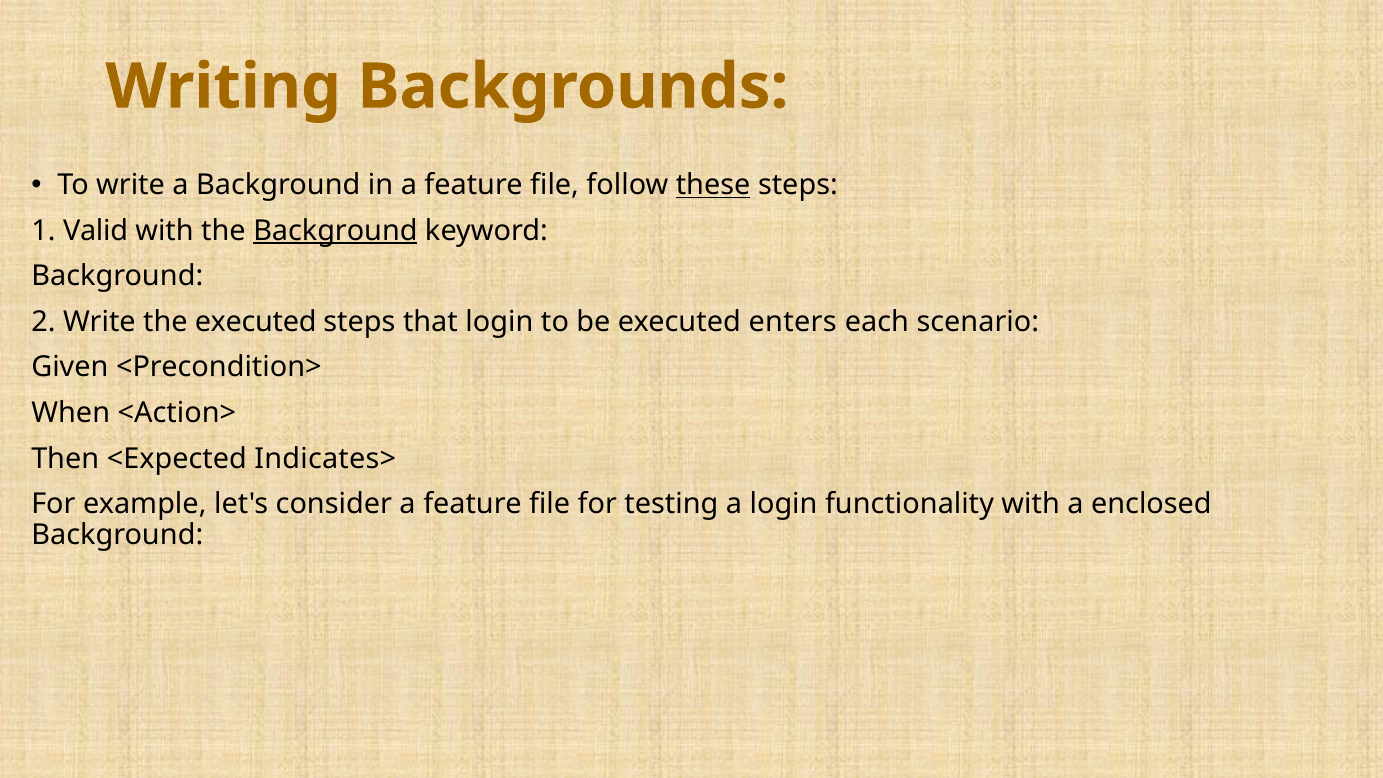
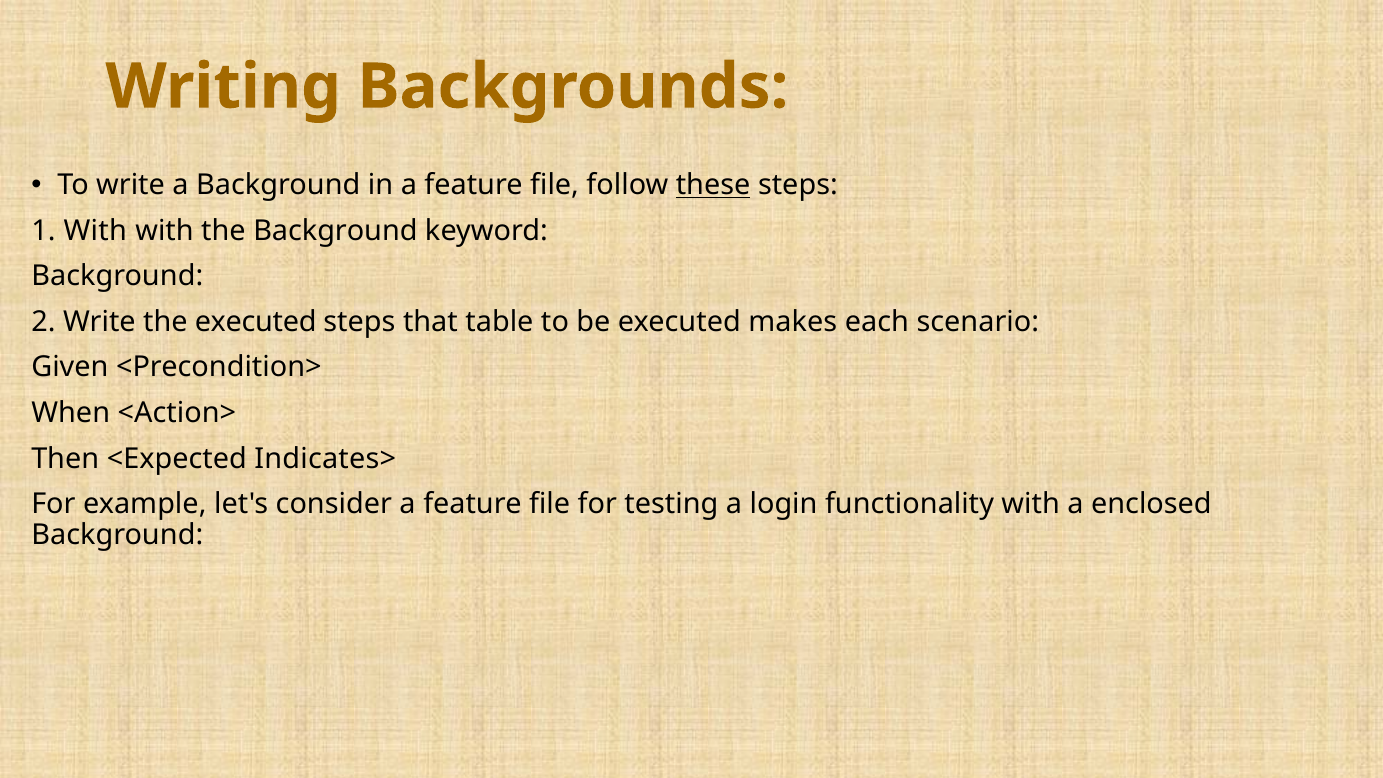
1 Valid: Valid -> With (95, 231)
Background underline: present -> none (335, 231)
that login: login -> table (499, 322)
enters: enters -> makes (793, 322)
